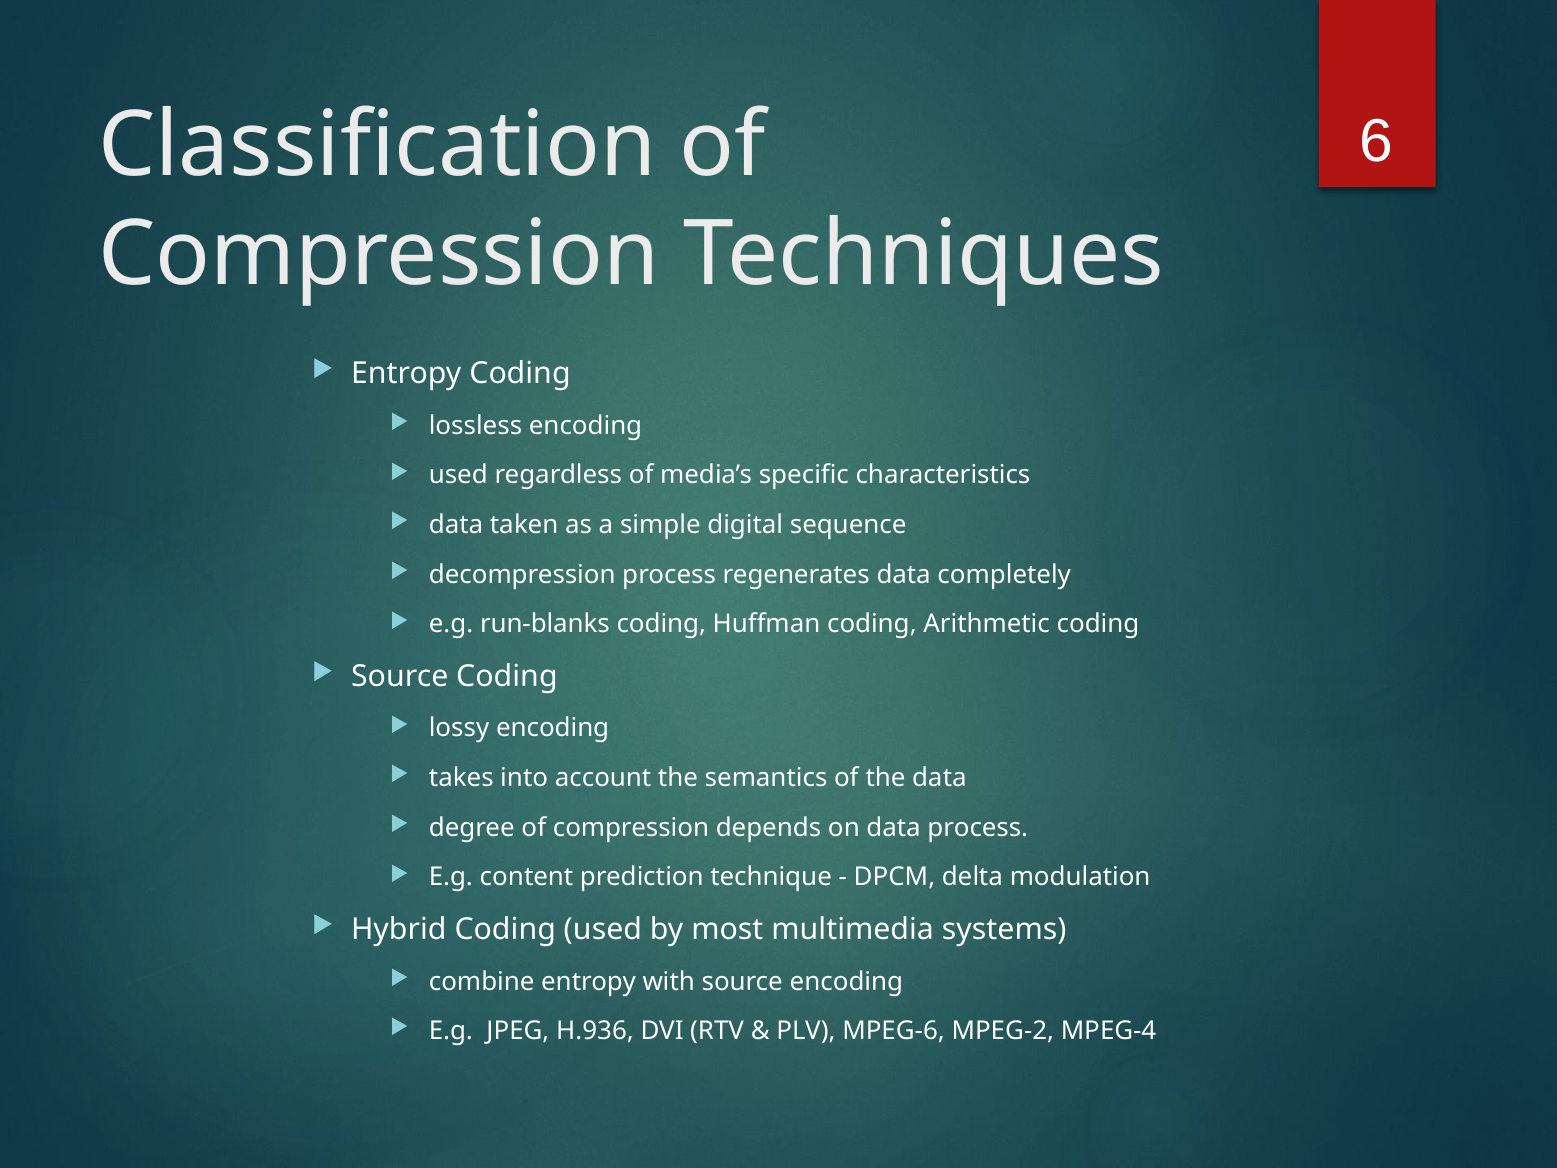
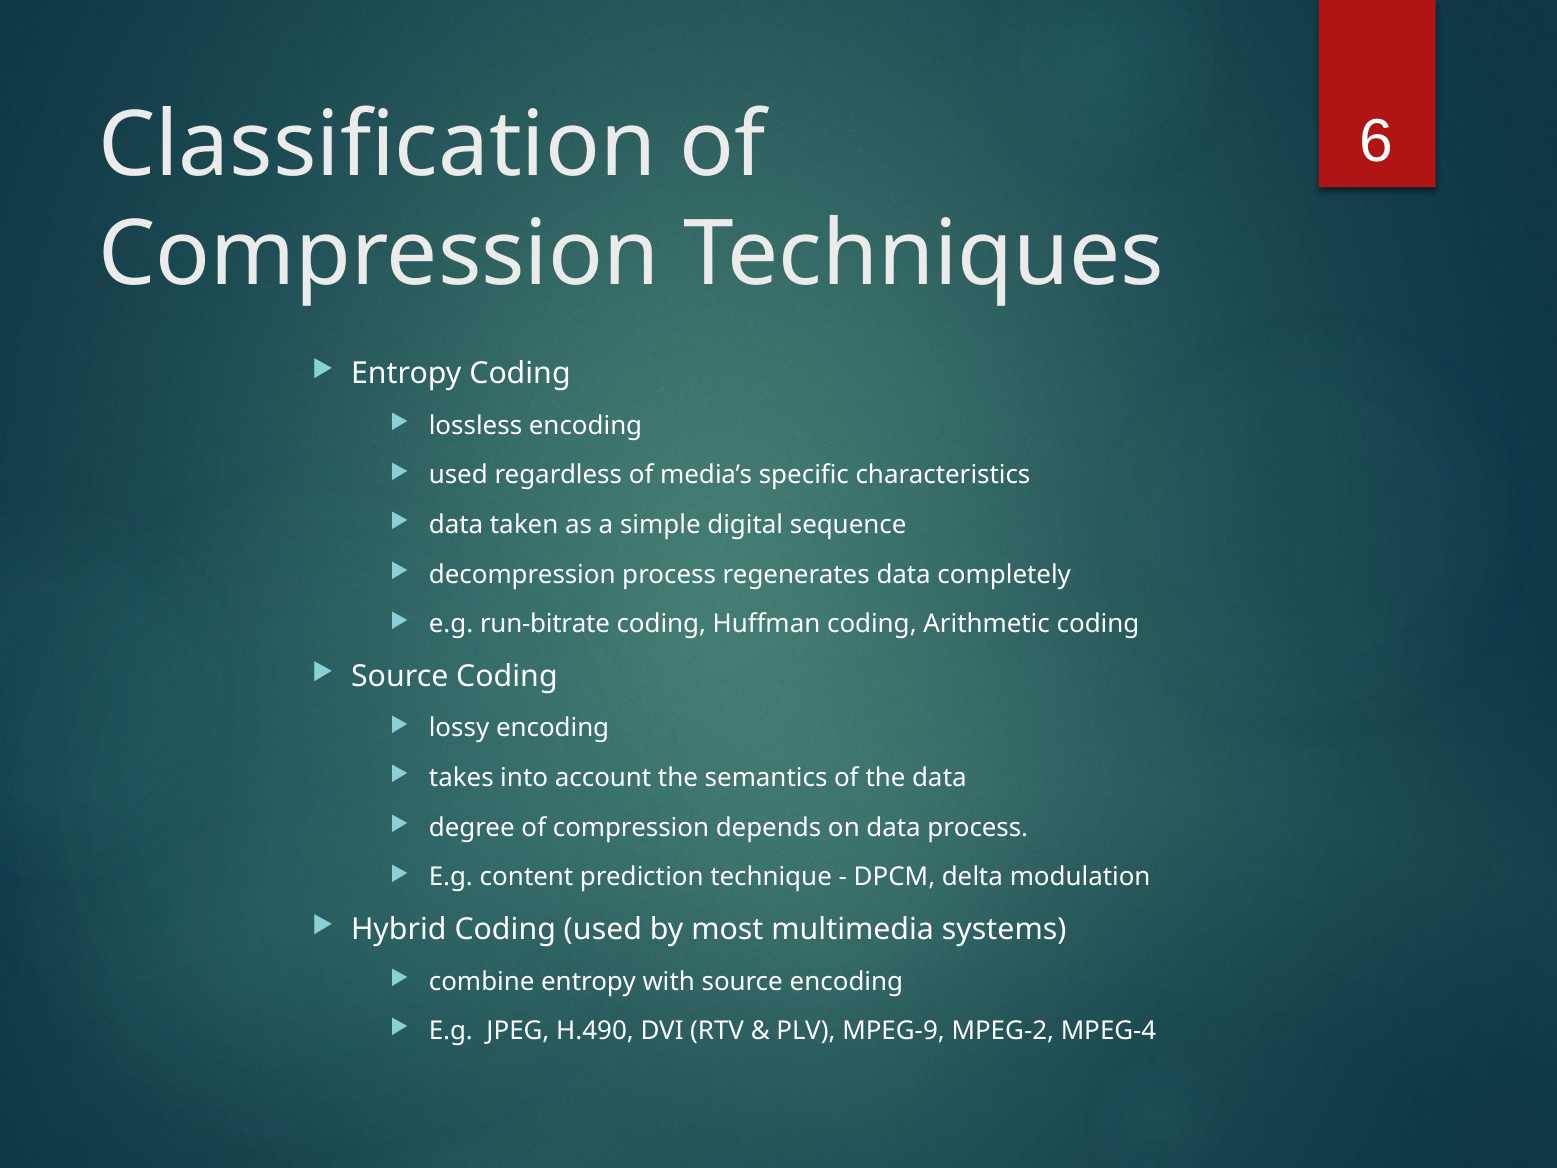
run-blanks: run-blanks -> run-bitrate (545, 624)
H.936: H.936 -> H.490 (595, 1031)
MPEG-6: MPEG-6 -> MPEG-9 (894, 1031)
